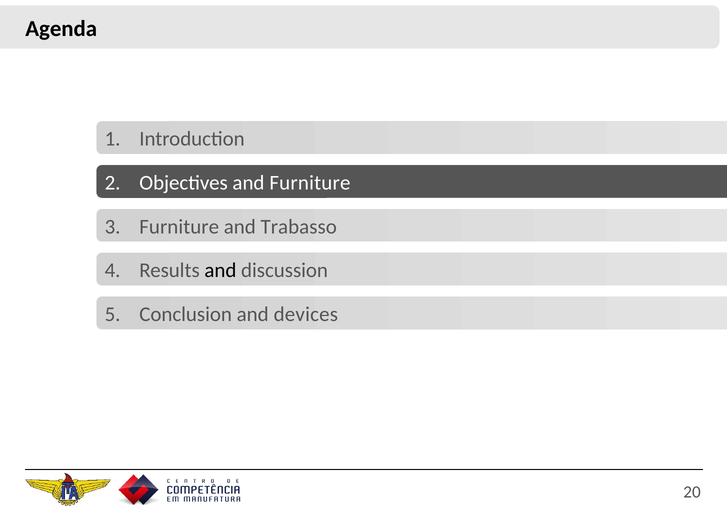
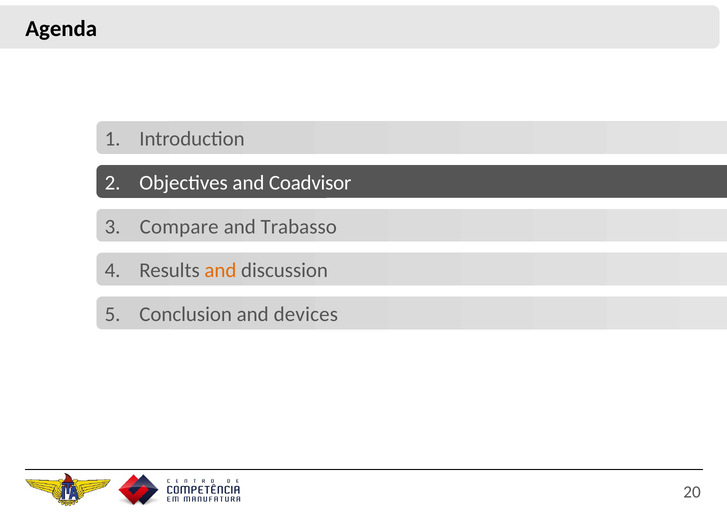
and Furniture: Furniture -> Coadvisor (310, 183)
Furniture: Furniture -> Compare (179, 227)
and colour: black -> orange (220, 271)
